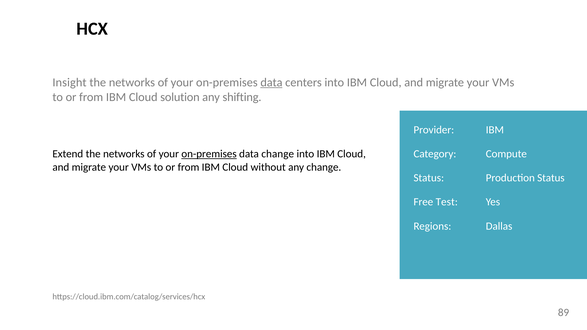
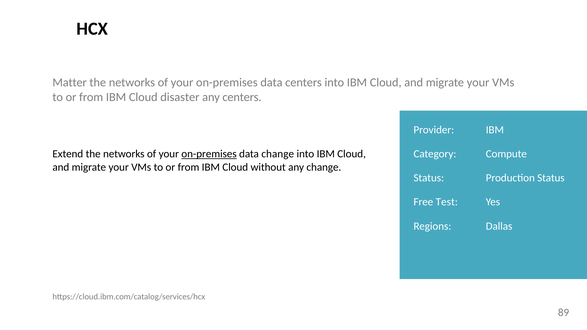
Insight: Insight -> Matter (70, 83)
data underline: present -> none (271, 83)
solution: solution -> disaster (180, 97)
any shifting: shifting -> centers (242, 97)
